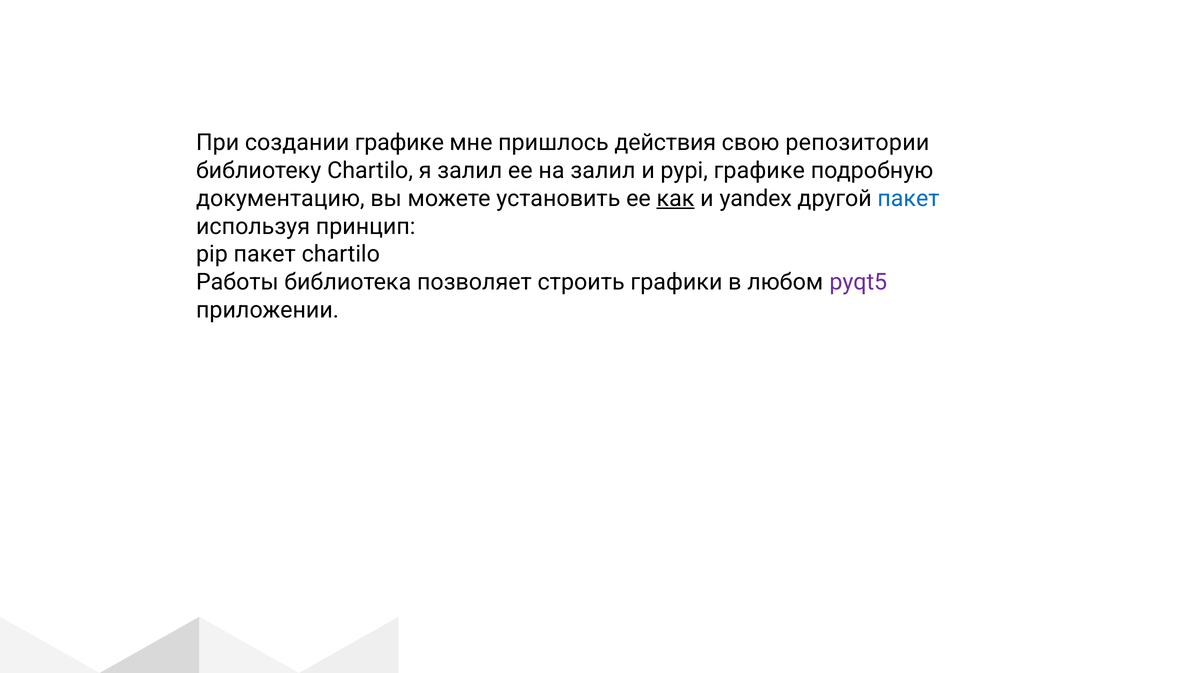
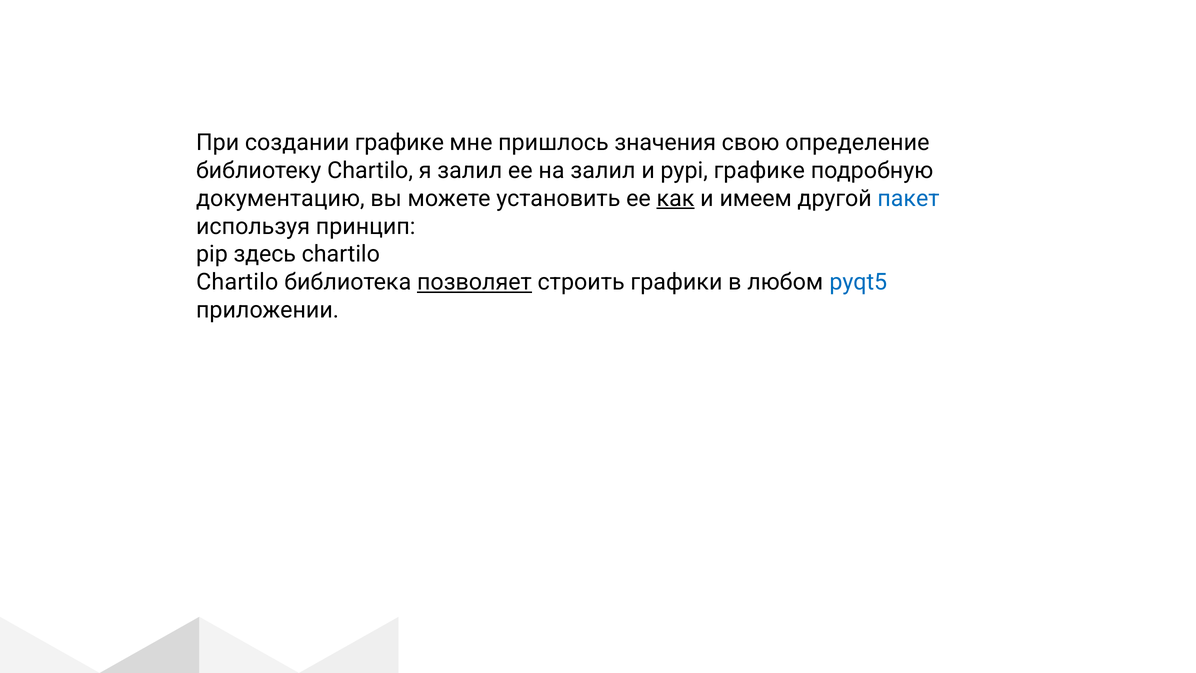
действия: действия -> значения (665, 143)
репозитории: репозитории -> определение (857, 143)
yandex: yandex -> имеем (756, 198)
pip пакет: пакет -> здесь (265, 254)
Работы: Работы -> Chartilo (237, 282)
позволяет underline: none -> present (474, 282)
pyqt5 colour: purple -> blue (858, 282)
